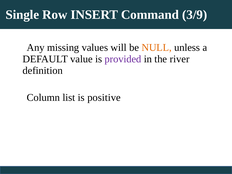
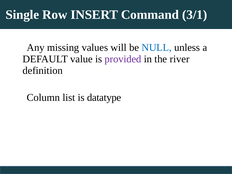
3/9: 3/9 -> 3/1 (195, 15)
NULL colour: orange -> blue (157, 48)
positive: positive -> datatype (104, 98)
